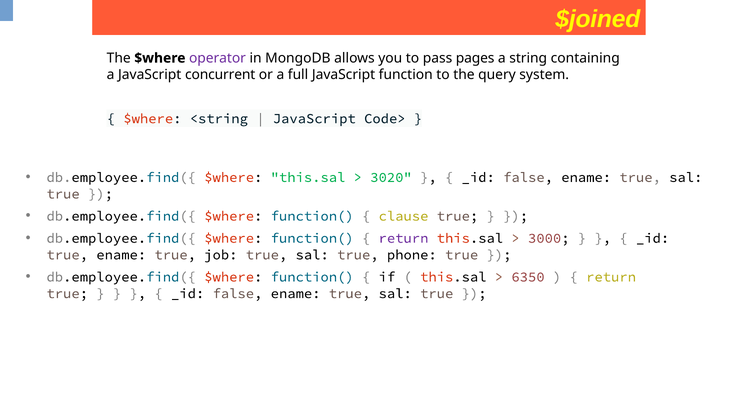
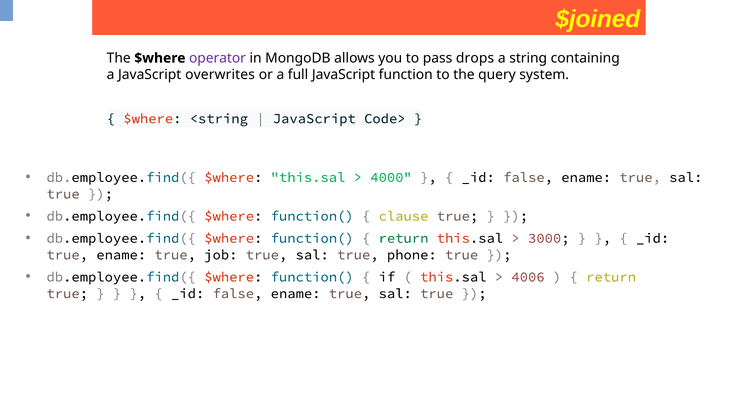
pages: pages -> drops (475, 58)
concurrent: concurrent -> overwrites (220, 75)
3020: 3020 -> 4000 (391, 177)
return colour: purple -> green (404, 238)
6350: 6350 -> 4006 (528, 277)
